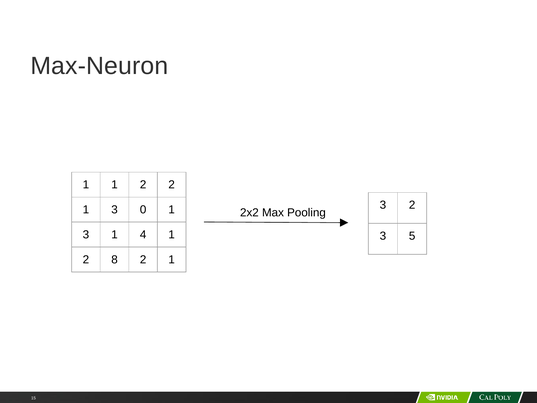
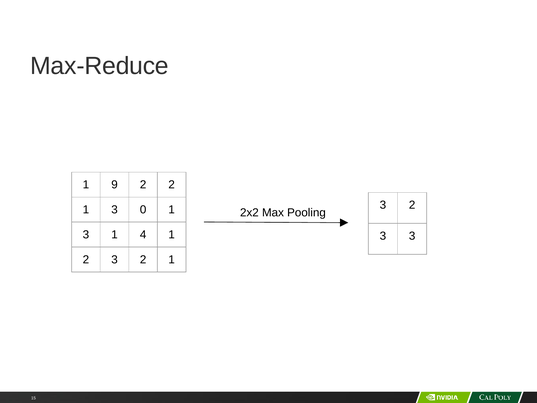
Max-Neuron: Max-Neuron -> Max-Reduce (99, 66)
1 1: 1 -> 9 (115, 185)
3 5: 5 -> 3 (412, 236)
8: 8 -> 3 (115, 260)
